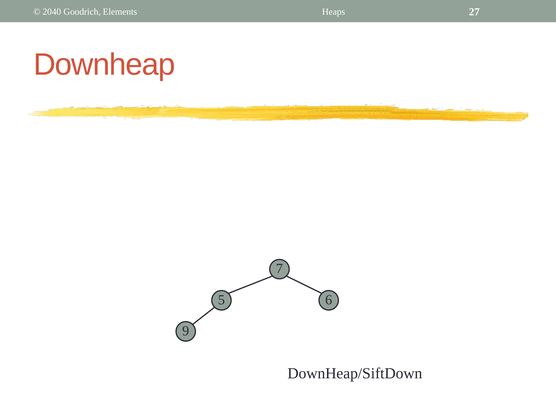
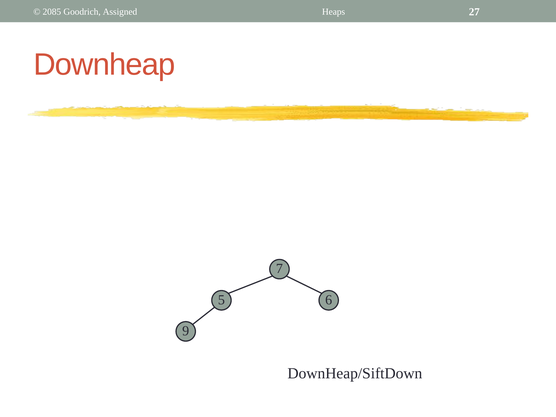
2040: 2040 -> 2085 (52, 12)
Elements: Elements -> Assigned (120, 12)
